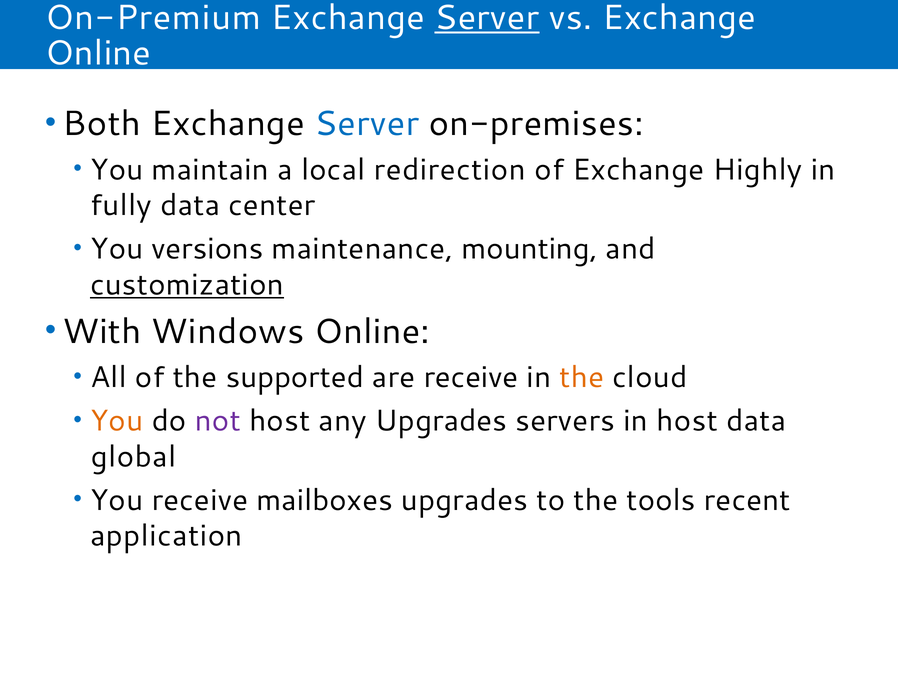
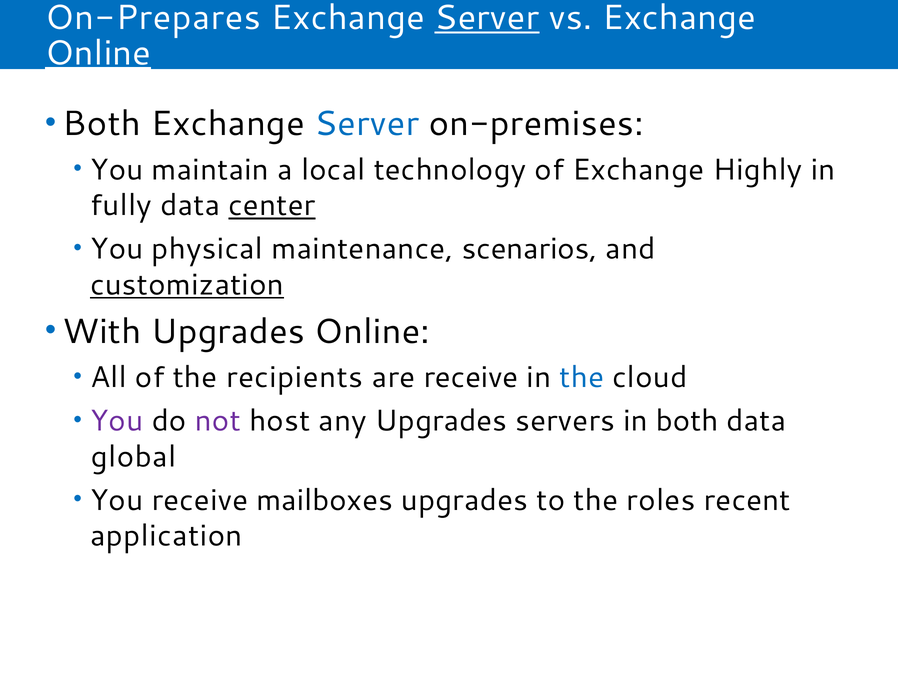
On-Premium: On-Premium -> On-Prepares (153, 18)
Online underline: none -> present (98, 53)
redirection: redirection -> technology (450, 170)
center underline: none -> present (272, 206)
versions: versions -> physical (207, 249)
mounting: mounting -> scenarios (530, 249)
With Windows: Windows -> Upgrades (228, 332)
supported: supported -> recipients (295, 378)
the colour: orange -> blue (582, 378)
You colour: orange -> purple (117, 421)
in host: host -> both (687, 421)
tools: tools -> roles (661, 501)
